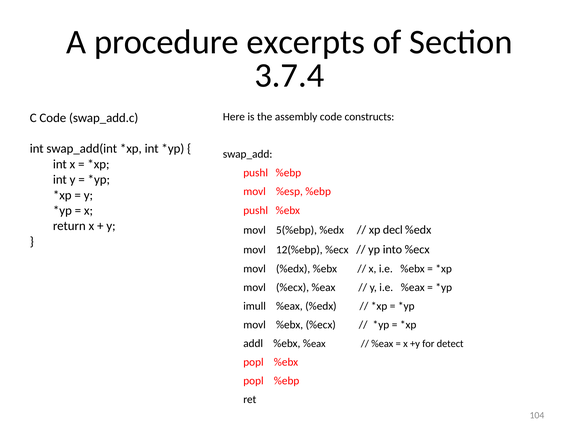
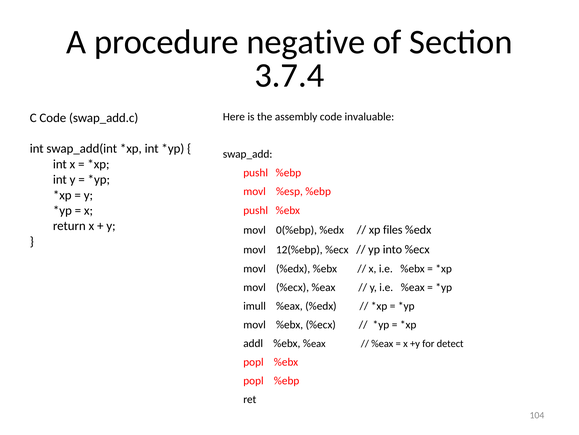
excerpts: excerpts -> negative (306, 42)
constructs: constructs -> invaluable (369, 117)
5(%ebp: 5(%ebp -> 0(%ebp (297, 230)
decl: decl -> files (393, 229)
